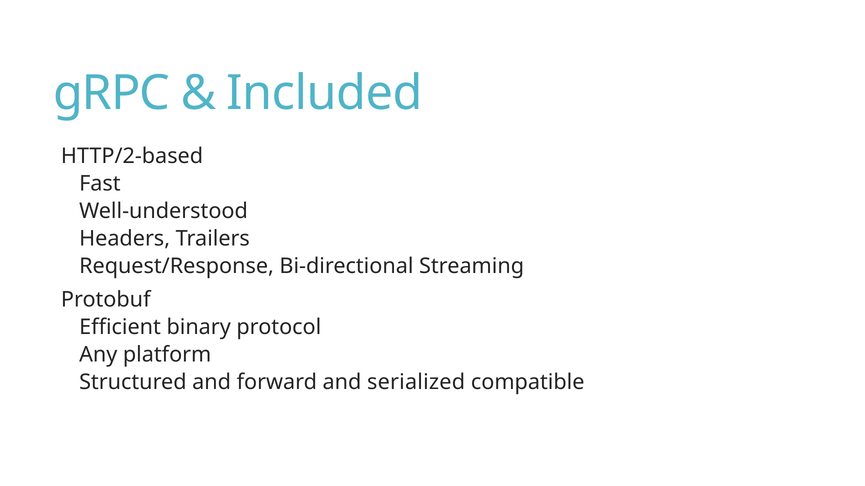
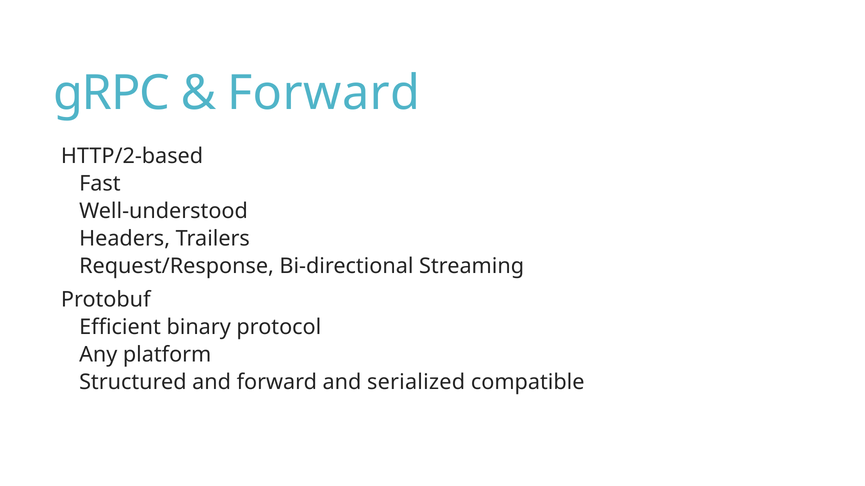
Included: Included -> Forward (324, 93)
